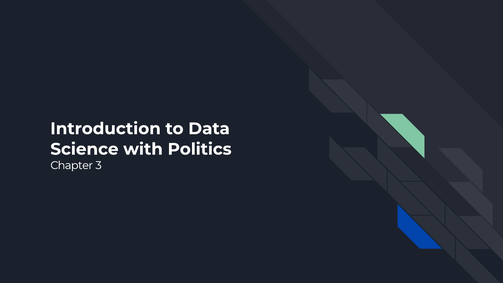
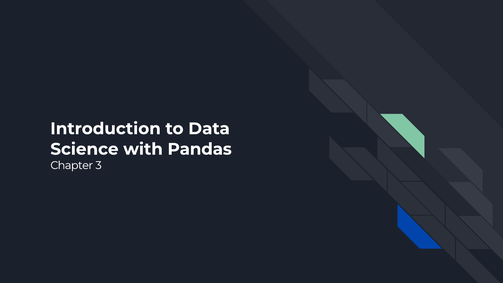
Politics: Politics -> Pandas (200, 149)
